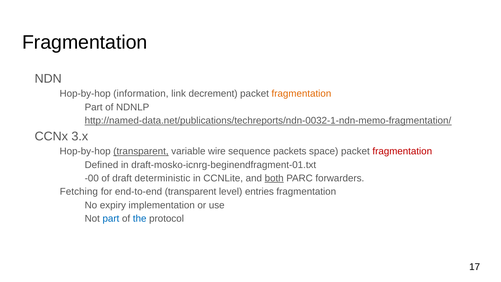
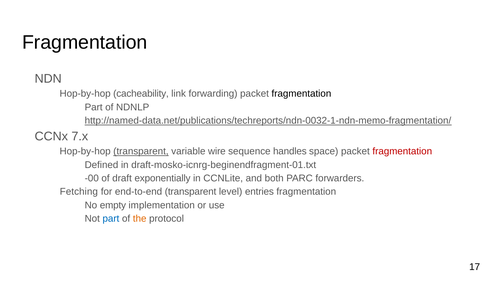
information: information -> cacheability (141, 94)
decrement: decrement -> forwarding (213, 94)
fragmentation colour: orange -> black (301, 94)
3.x: 3.x -> 7.x (80, 136)
packets: packets -> handles (290, 151)
deterministic: deterministic -> exponentially (163, 178)
both underline: present -> none (274, 178)
expiry: expiry -> empty (113, 205)
the colour: blue -> orange (140, 218)
